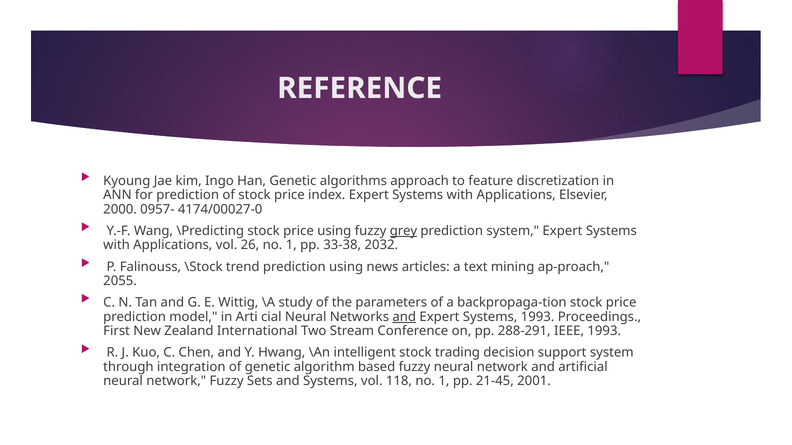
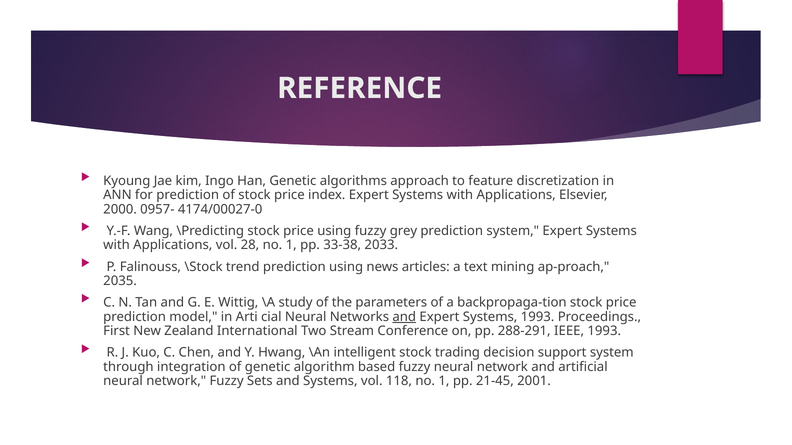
grey underline: present -> none (403, 231)
26: 26 -> 28 (250, 245)
2032: 2032 -> 2033 (381, 245)
2055: 2055 -> 2035 (120, 281)
